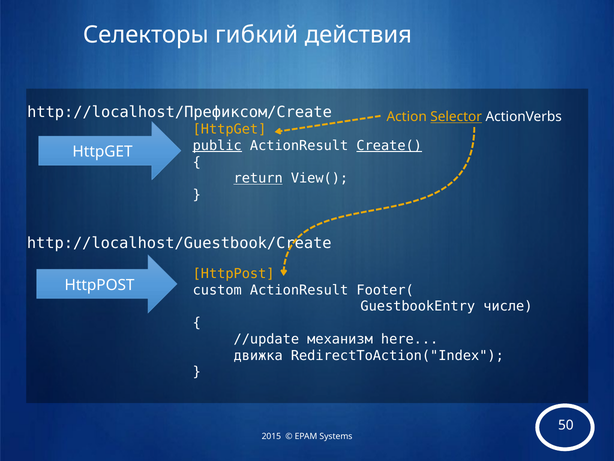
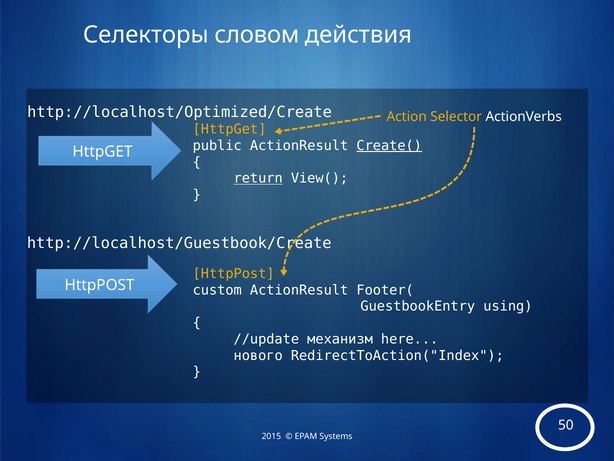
гибкий: гибкий -> словом (257, 35)
http://localhost/Префиксом/Create: http://localhost/Префиксом/Create -> http://localhost/Optimized/Create (180, 112)
Selector underline: present -> none (456, 117)
public underline: present -> none (217, 145)
числе: числе -> using (508, 306)
движка: движка -> нового (258, 355)
